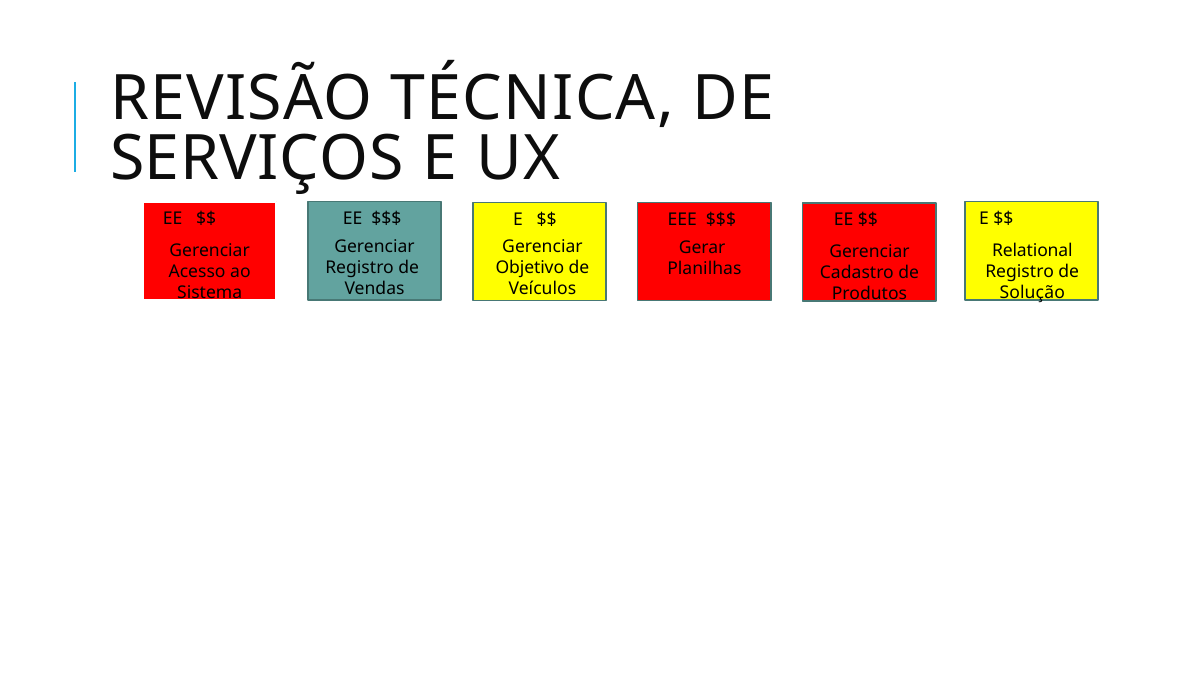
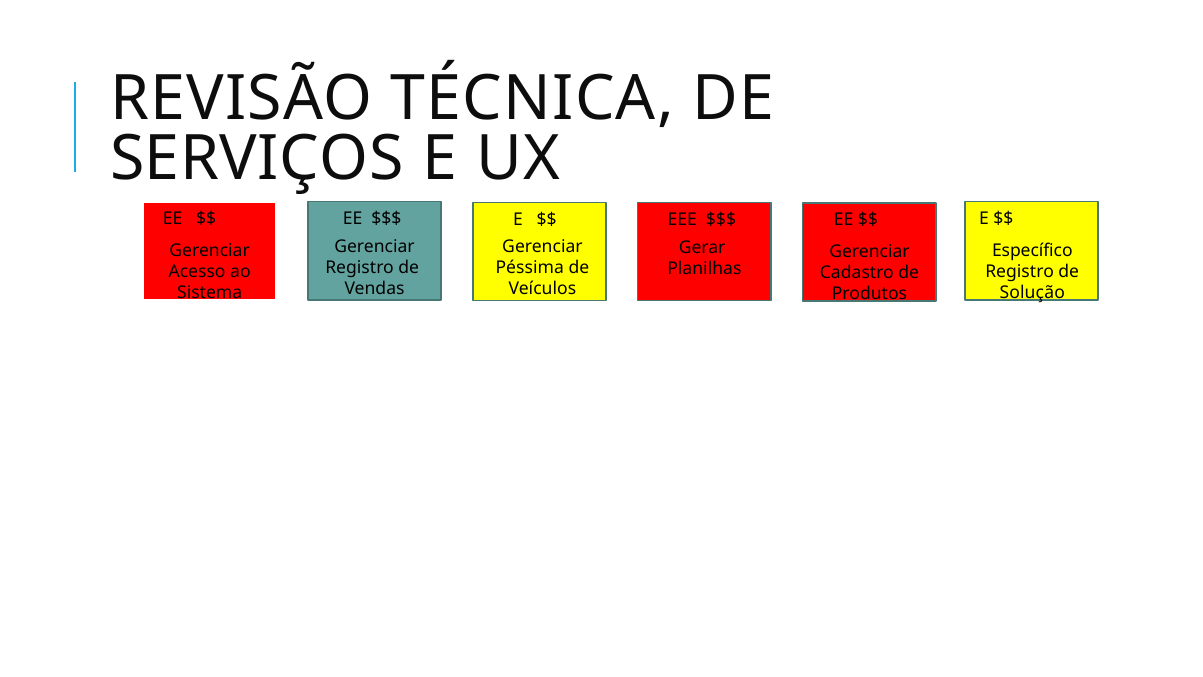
Relational: Relational -> Específico (1032, 250)
Objetivo: Objetivo -> Péssima (530, 267)
